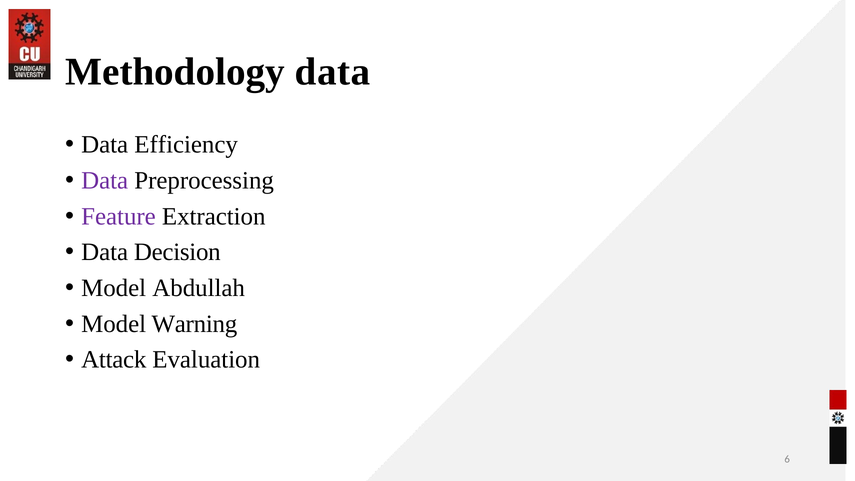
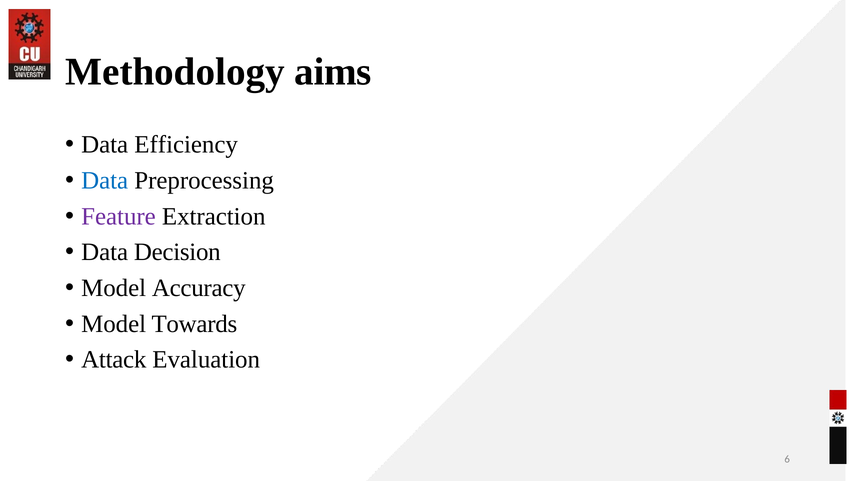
Methodology data: data -> aims (333, 72)
Data colour: purple -> blue (105, 180)
Abdullah: Abdullah -> Accuracy (199, 288)
Warning: Warning -> Towards (194, 324)
